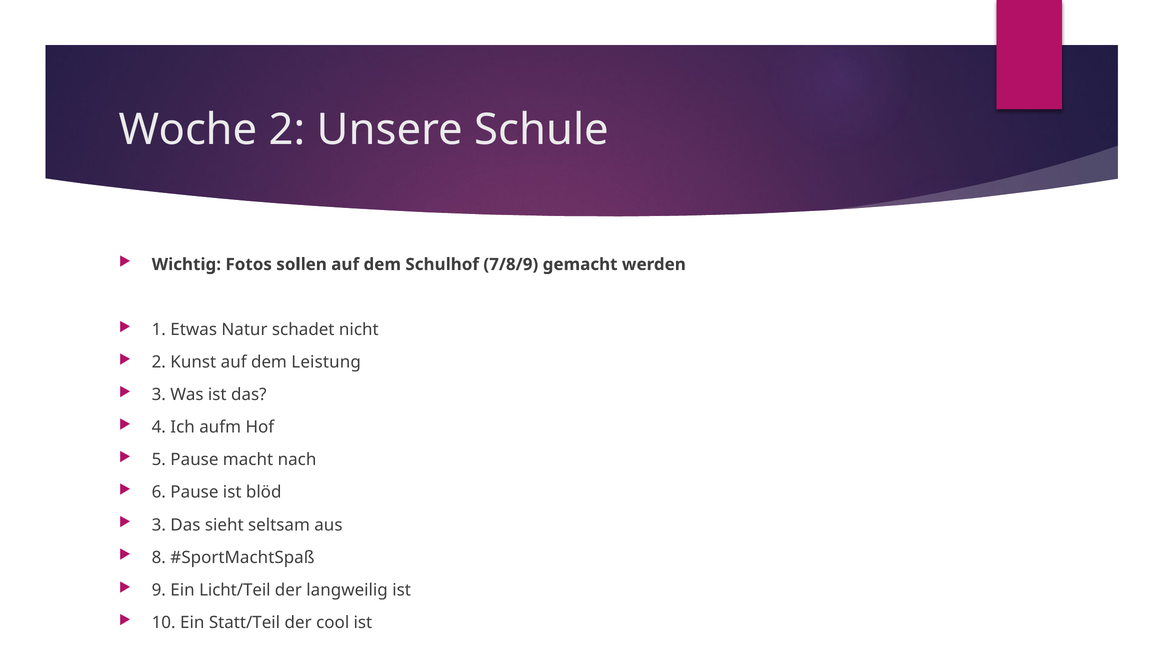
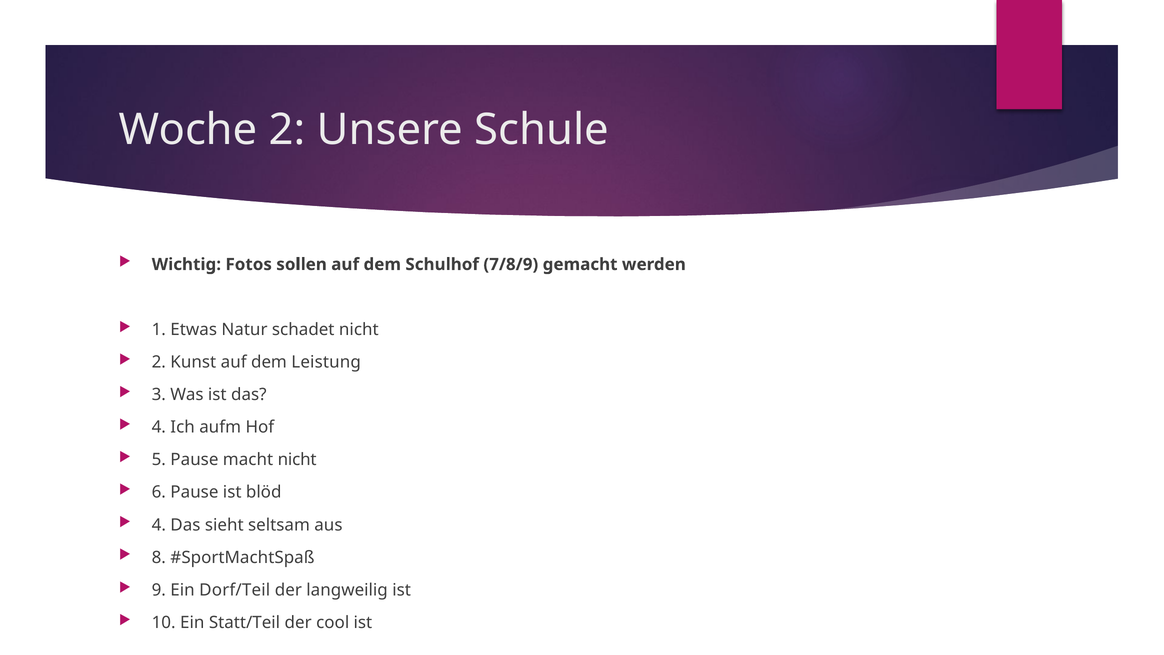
macht nach: nach -> nicht (297, 460)
3: 3 -> 4 (159, 525)
Licht/Teil: Licht/Teil -> Dorf/Teil (235, 590)
